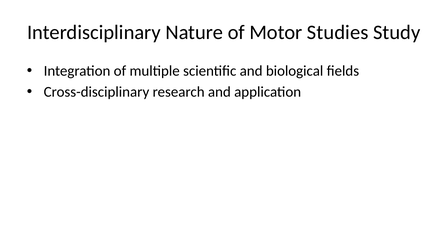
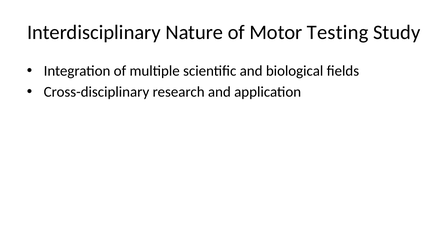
Studies: Studies -> Testing (338, 33)
